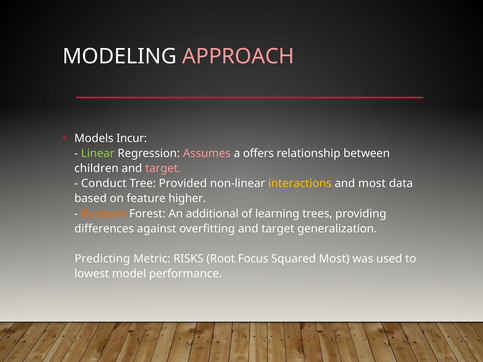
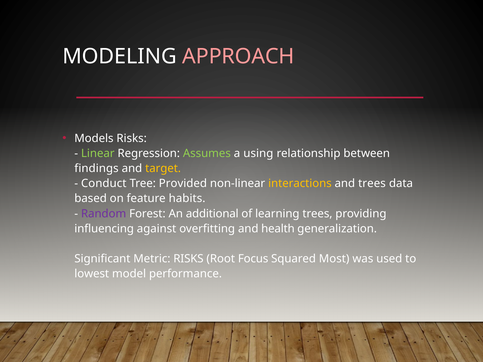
Models Incur: Incur -> Risks (132, 138)
Assumes colour: pink -> light green (207, 153)
offers: offers -> using (258, 153)
children: children -> findings (97, 168)
target colour: pink -> yellow (163, 168)
and most: most -> trees (372, 184)
higher: higher -> habits (187, 199)
Random colour: orange -> purple (104, 214)
differences: differences -> influencing (104, 229)
overfitting and target: target -> health (278, 229)
Predicting: Predicting -> Significant (102, 259)
